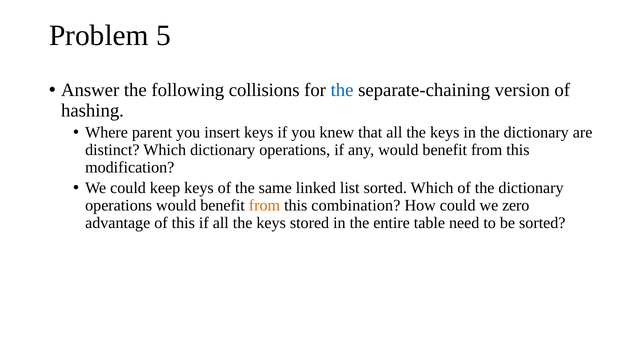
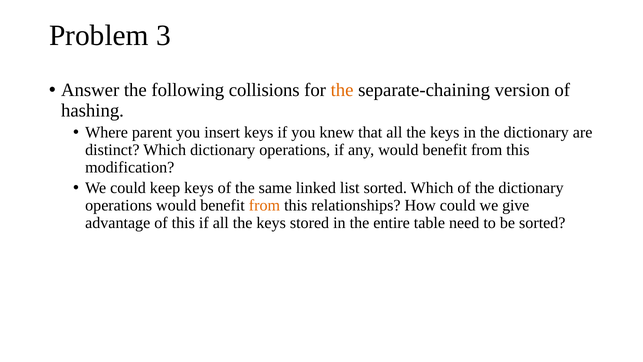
5: 5 -> 3 (164, 36)
the colour: blue -> orange (342, 90)
combination: combination -> relationships (356, 205)
zero: zero -> give (516, 205)
